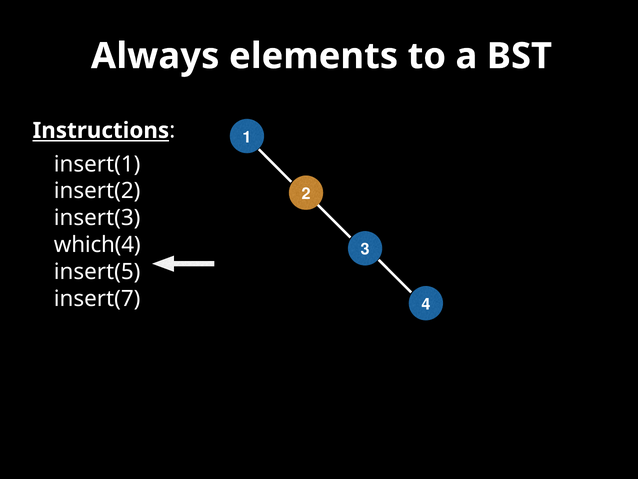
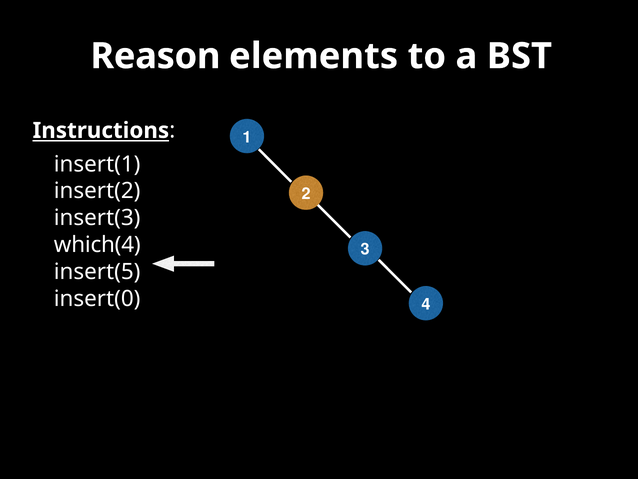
Always: Always -> Reason (155, 56)
insert(7: insert(7 -> insert(0 (97, 299)
